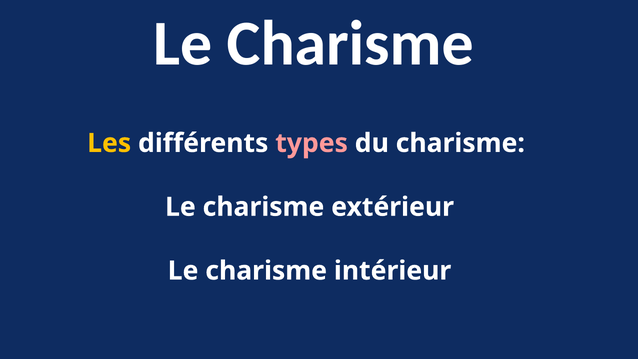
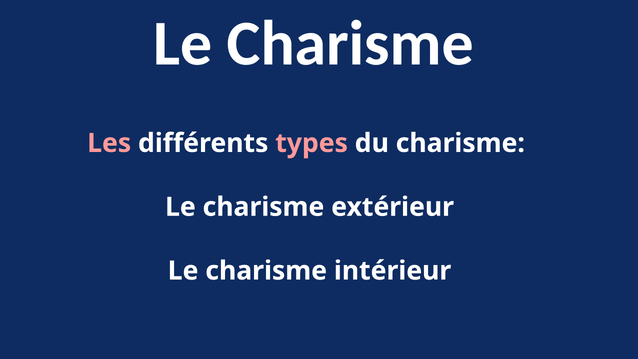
Les colour: yellow -> pink (109, 143)
